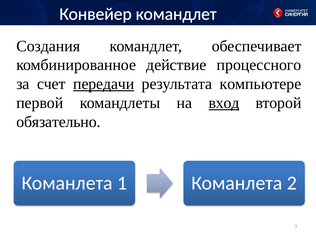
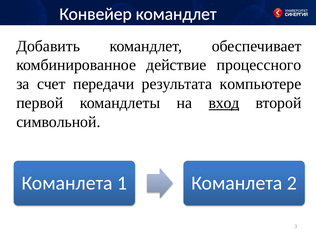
Создания: Создания -> Добавить (48, 46)
передачи underline: present -> none (104, 84)
обязательно: обязательно -> символьной (58, 122)
